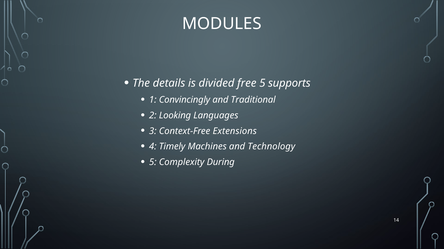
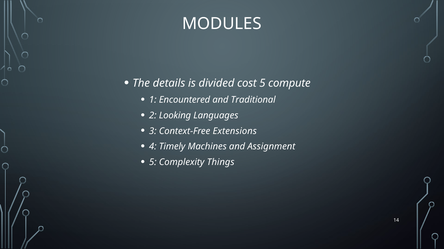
free: free -> cost (247, 83)
supports: supports -> compute (289, 83)
Convincingly: Convincingly -> Encountered (185, 100)
Technology: Technology -> Assignment (271, 147)
During: During -> Things (221, 163)
